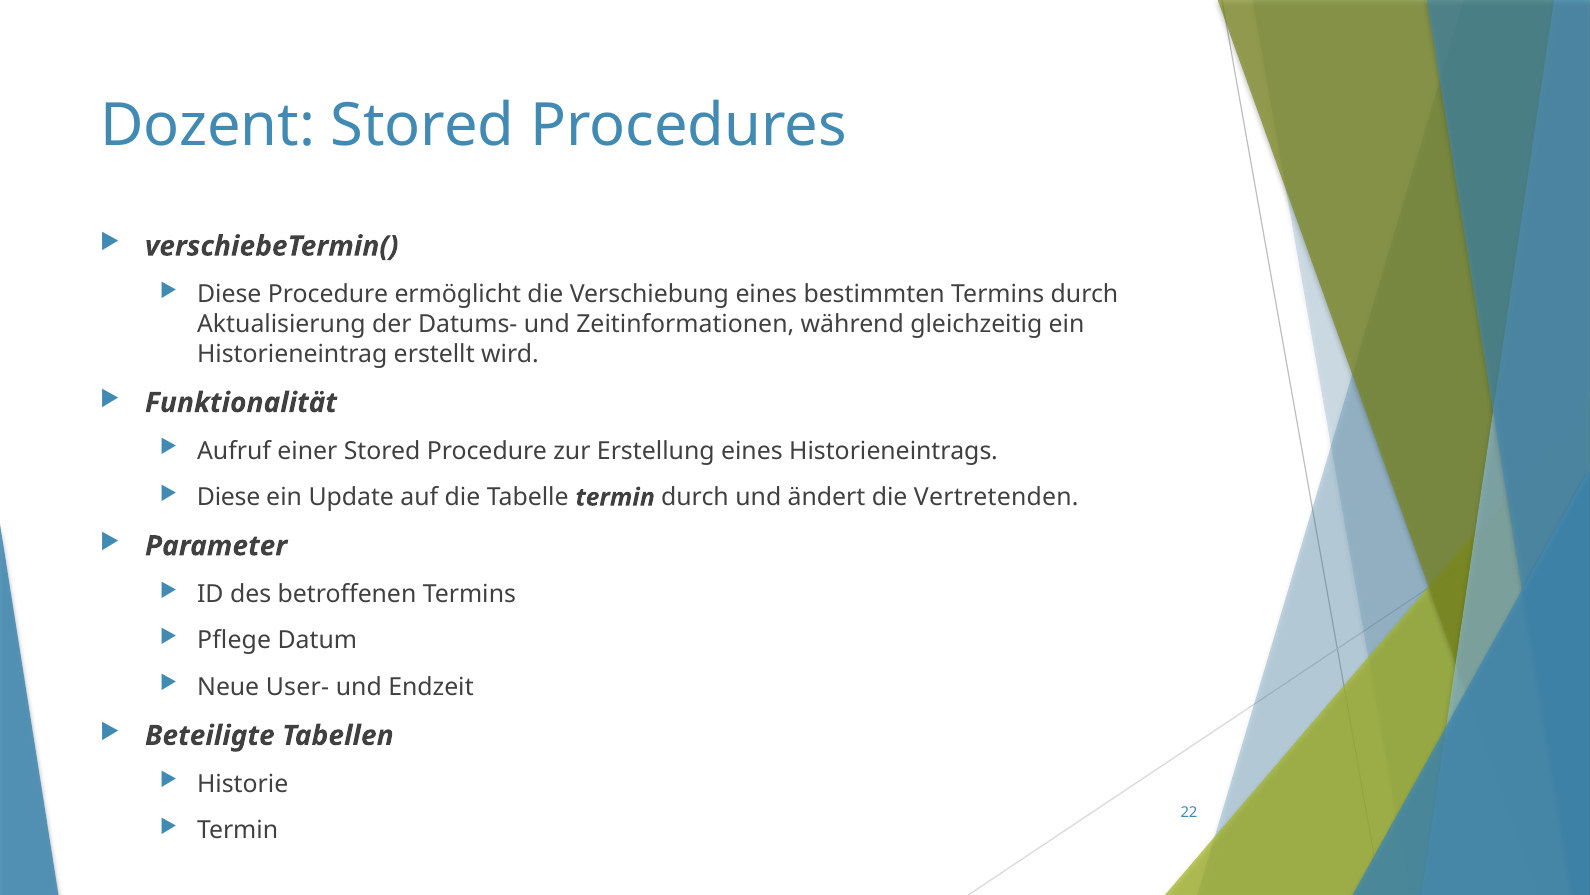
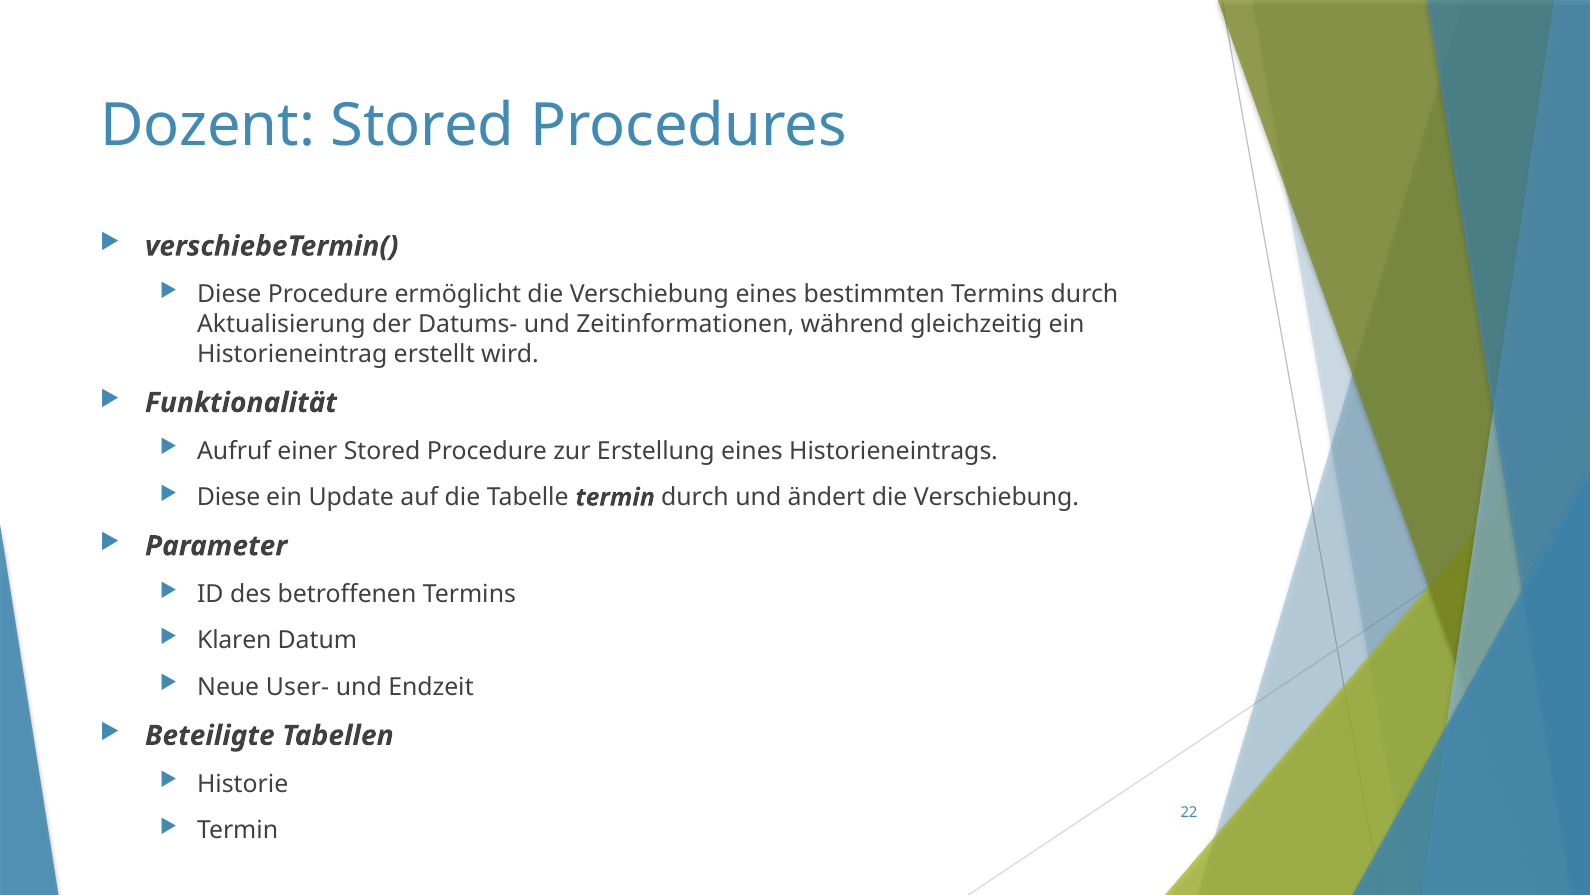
ändert die Vertretenden: Vertretenden -> Verschiebung (996, 497)
Pflege: Pflege -> Klaren (234, 640)
